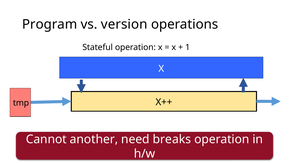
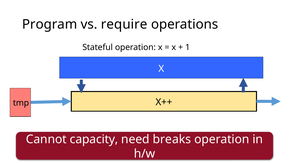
version: version -> require (124, 24)
another: another -> capacity (94, 139)
